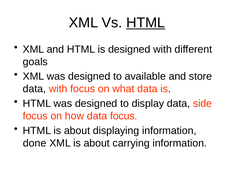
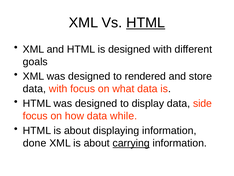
available: available -> rendered (145, 76)
data focus: focus -> while (124, 116)
carrying underline: none -> present (131, 143)
